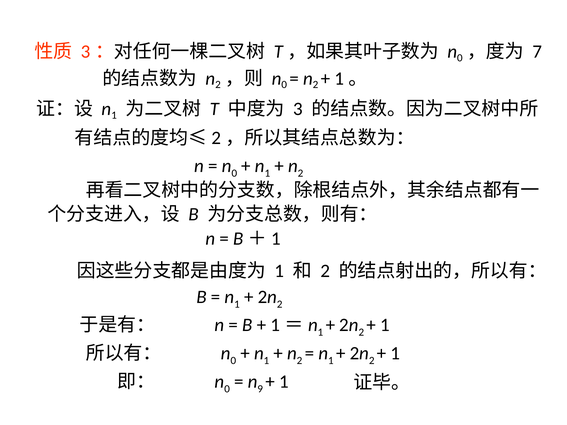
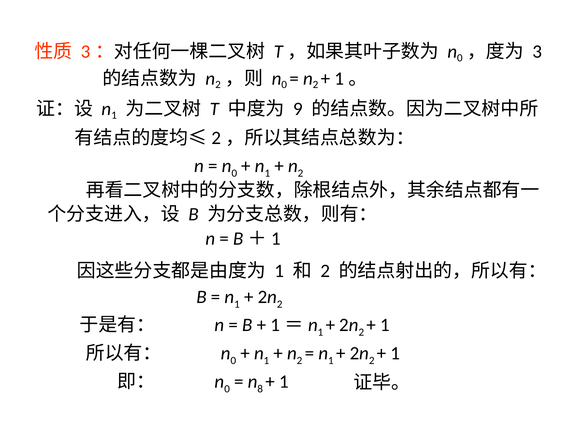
7: 7 -> 3 (537, 52)
3: 3 -> 9 (298, 109)
9: 9 -> 8 (260, 389)
